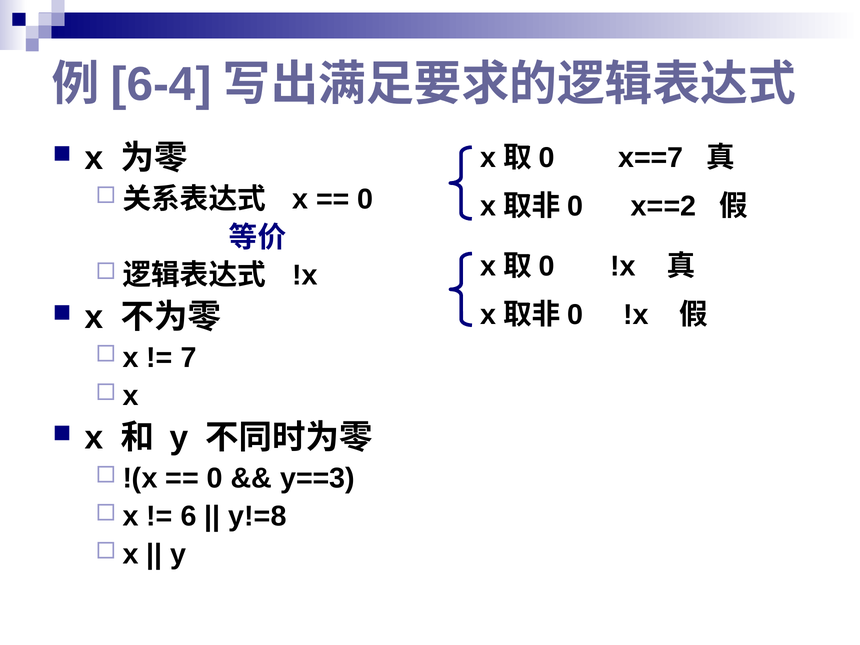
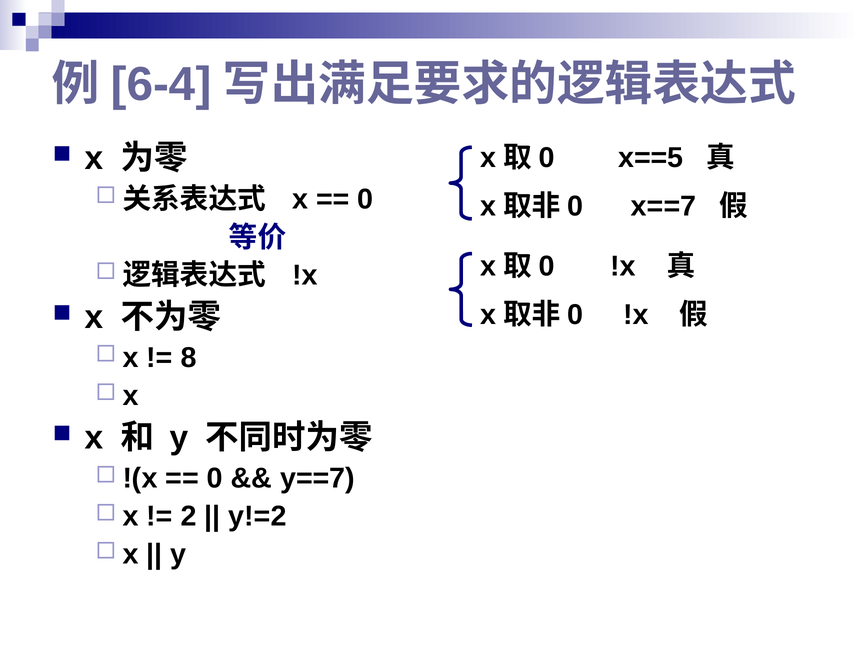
x==7: x==7 -> x==5 (651, 158)
x==2: x==2 -> x==7 (664, 206)
7: 7 -> 8 (189, 358)
y==3: y==3 -> y==7 (318, 478)
6: 6 -> 2 (189, 516)
y!=8: y!=8 -> y!=2 (258, 516)
